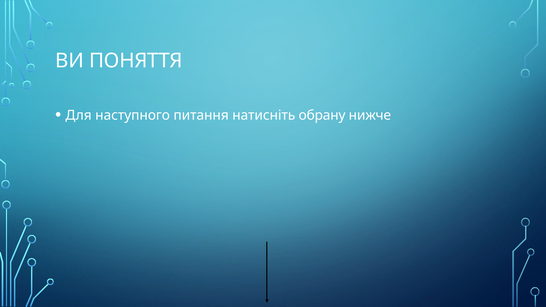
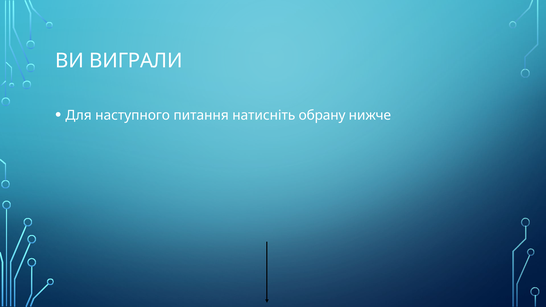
ПОНЯТТЯ: ПОНЯТТЯ -> ВИГРАЛИ (136, 61)
